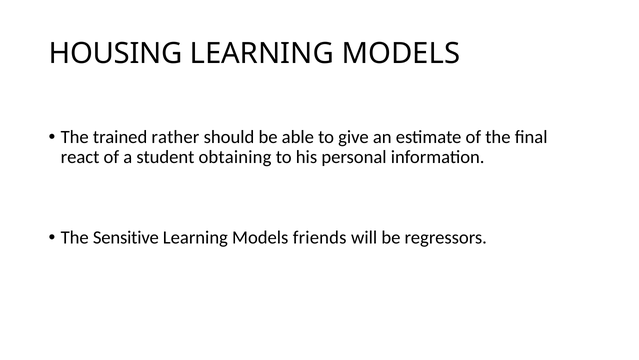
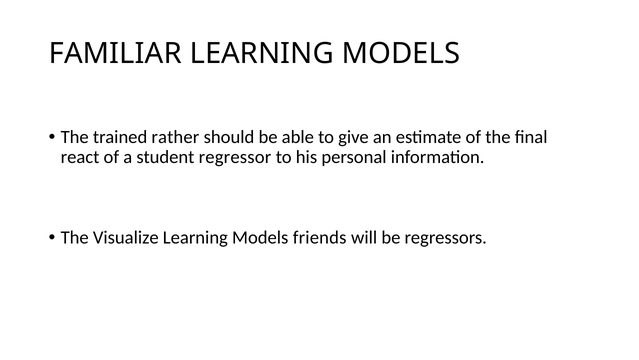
HOUSING: HOUSING -> FAMILIAR (115, 54)
obtaining: obtaining -> regressor (235, 157)
Sensitive: Sensitive -> Visualize (126, 237)
